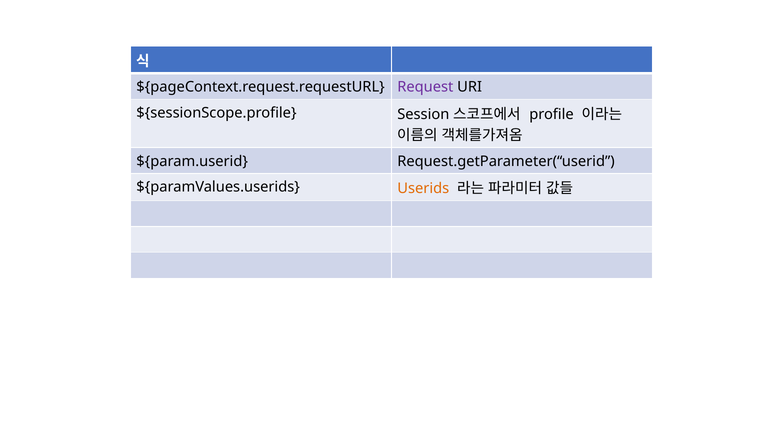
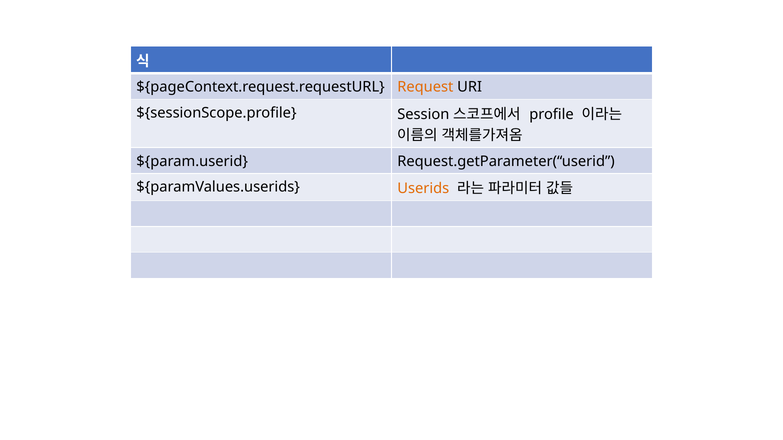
Request colour: purple -> orange (425, 87)
